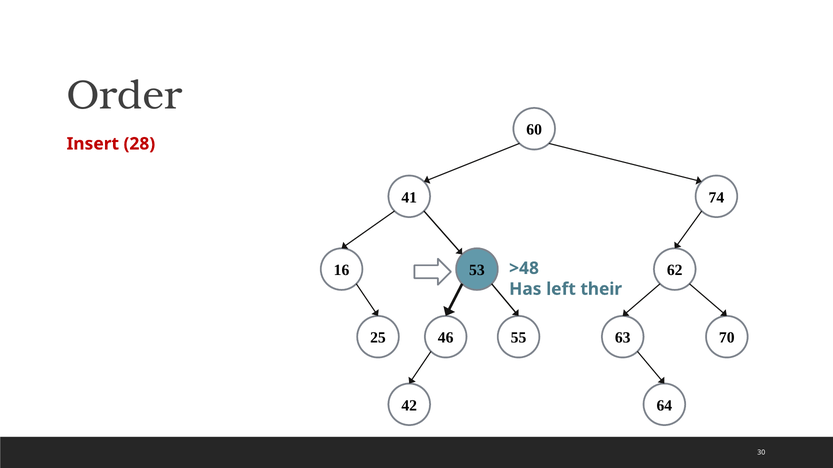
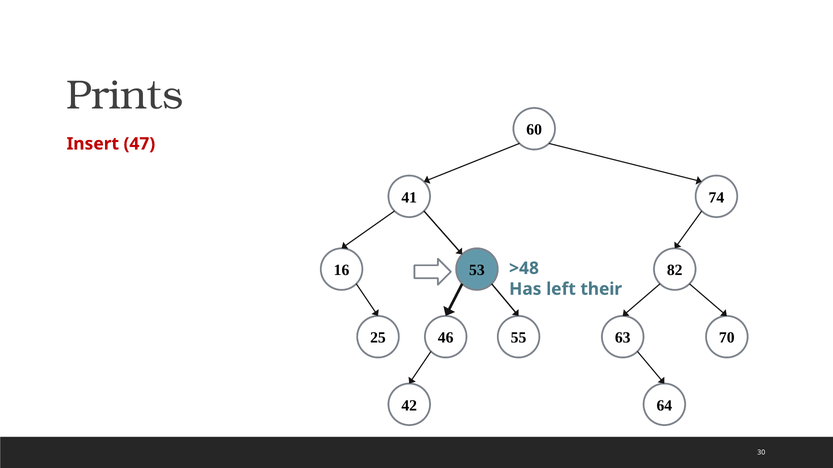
Order: Order -> Prints (125, 95)
28: 28 -> 47 (139, 144)
62: 62 -> 82 (675, 271)
